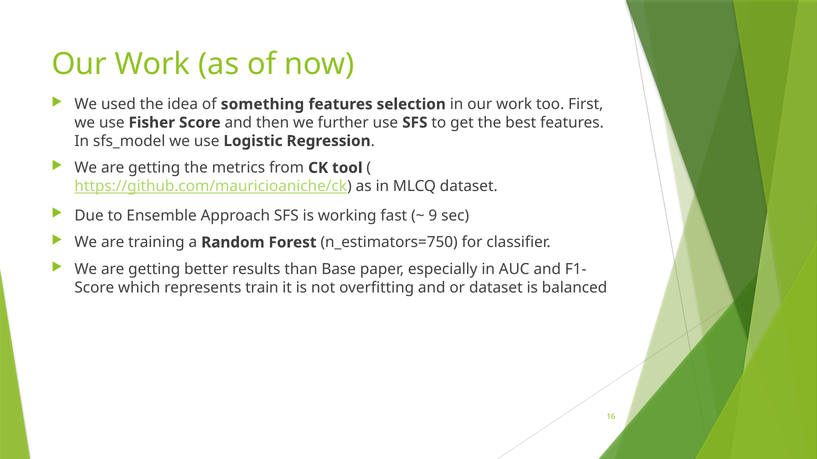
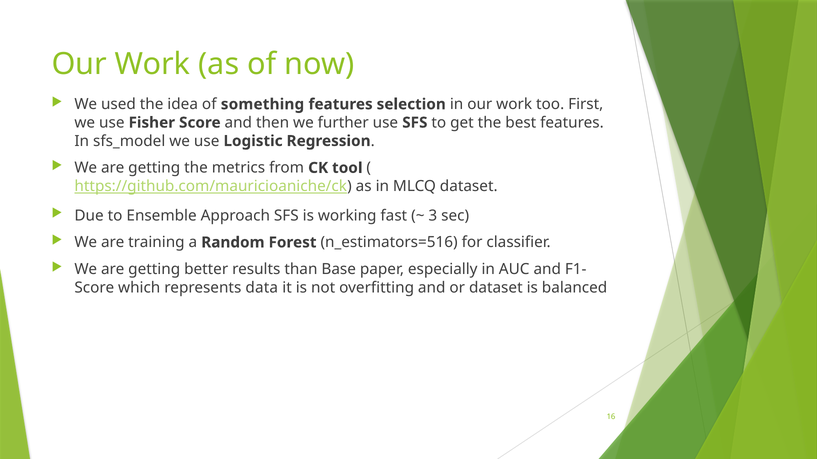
9: 9 -> 3 (433, 216)
n_estimators=750: n_estimators=750 -> n_estimators=516 (389, 243)
train: train -> data (262, 288)
